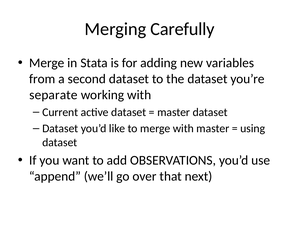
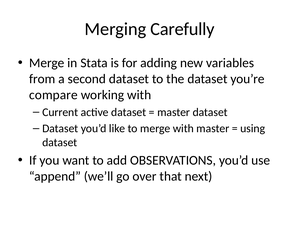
separate: separate -> compare (53, 95)
